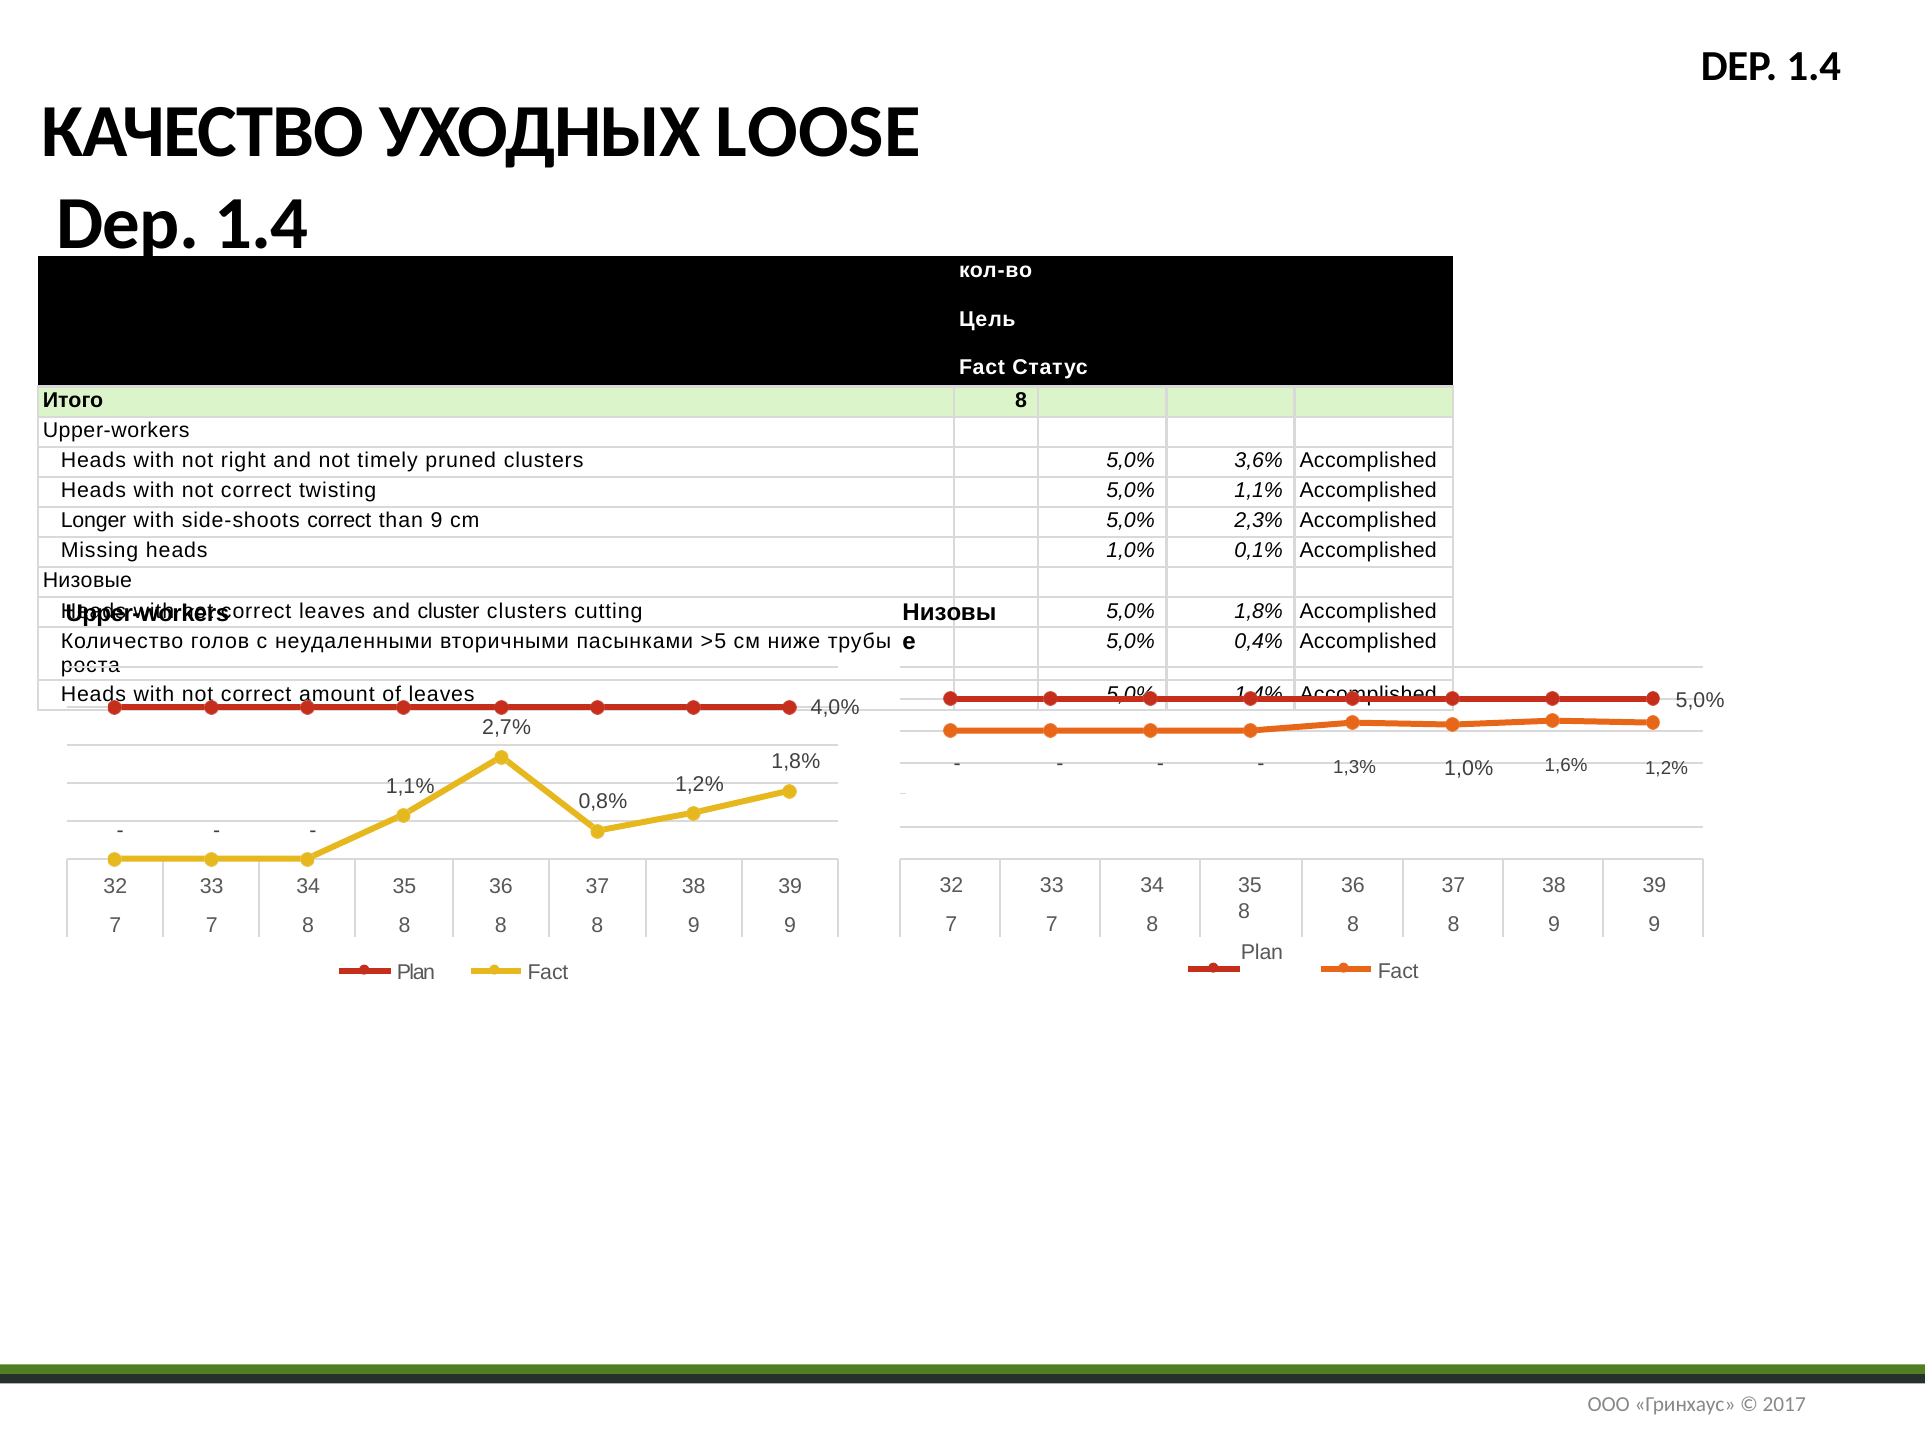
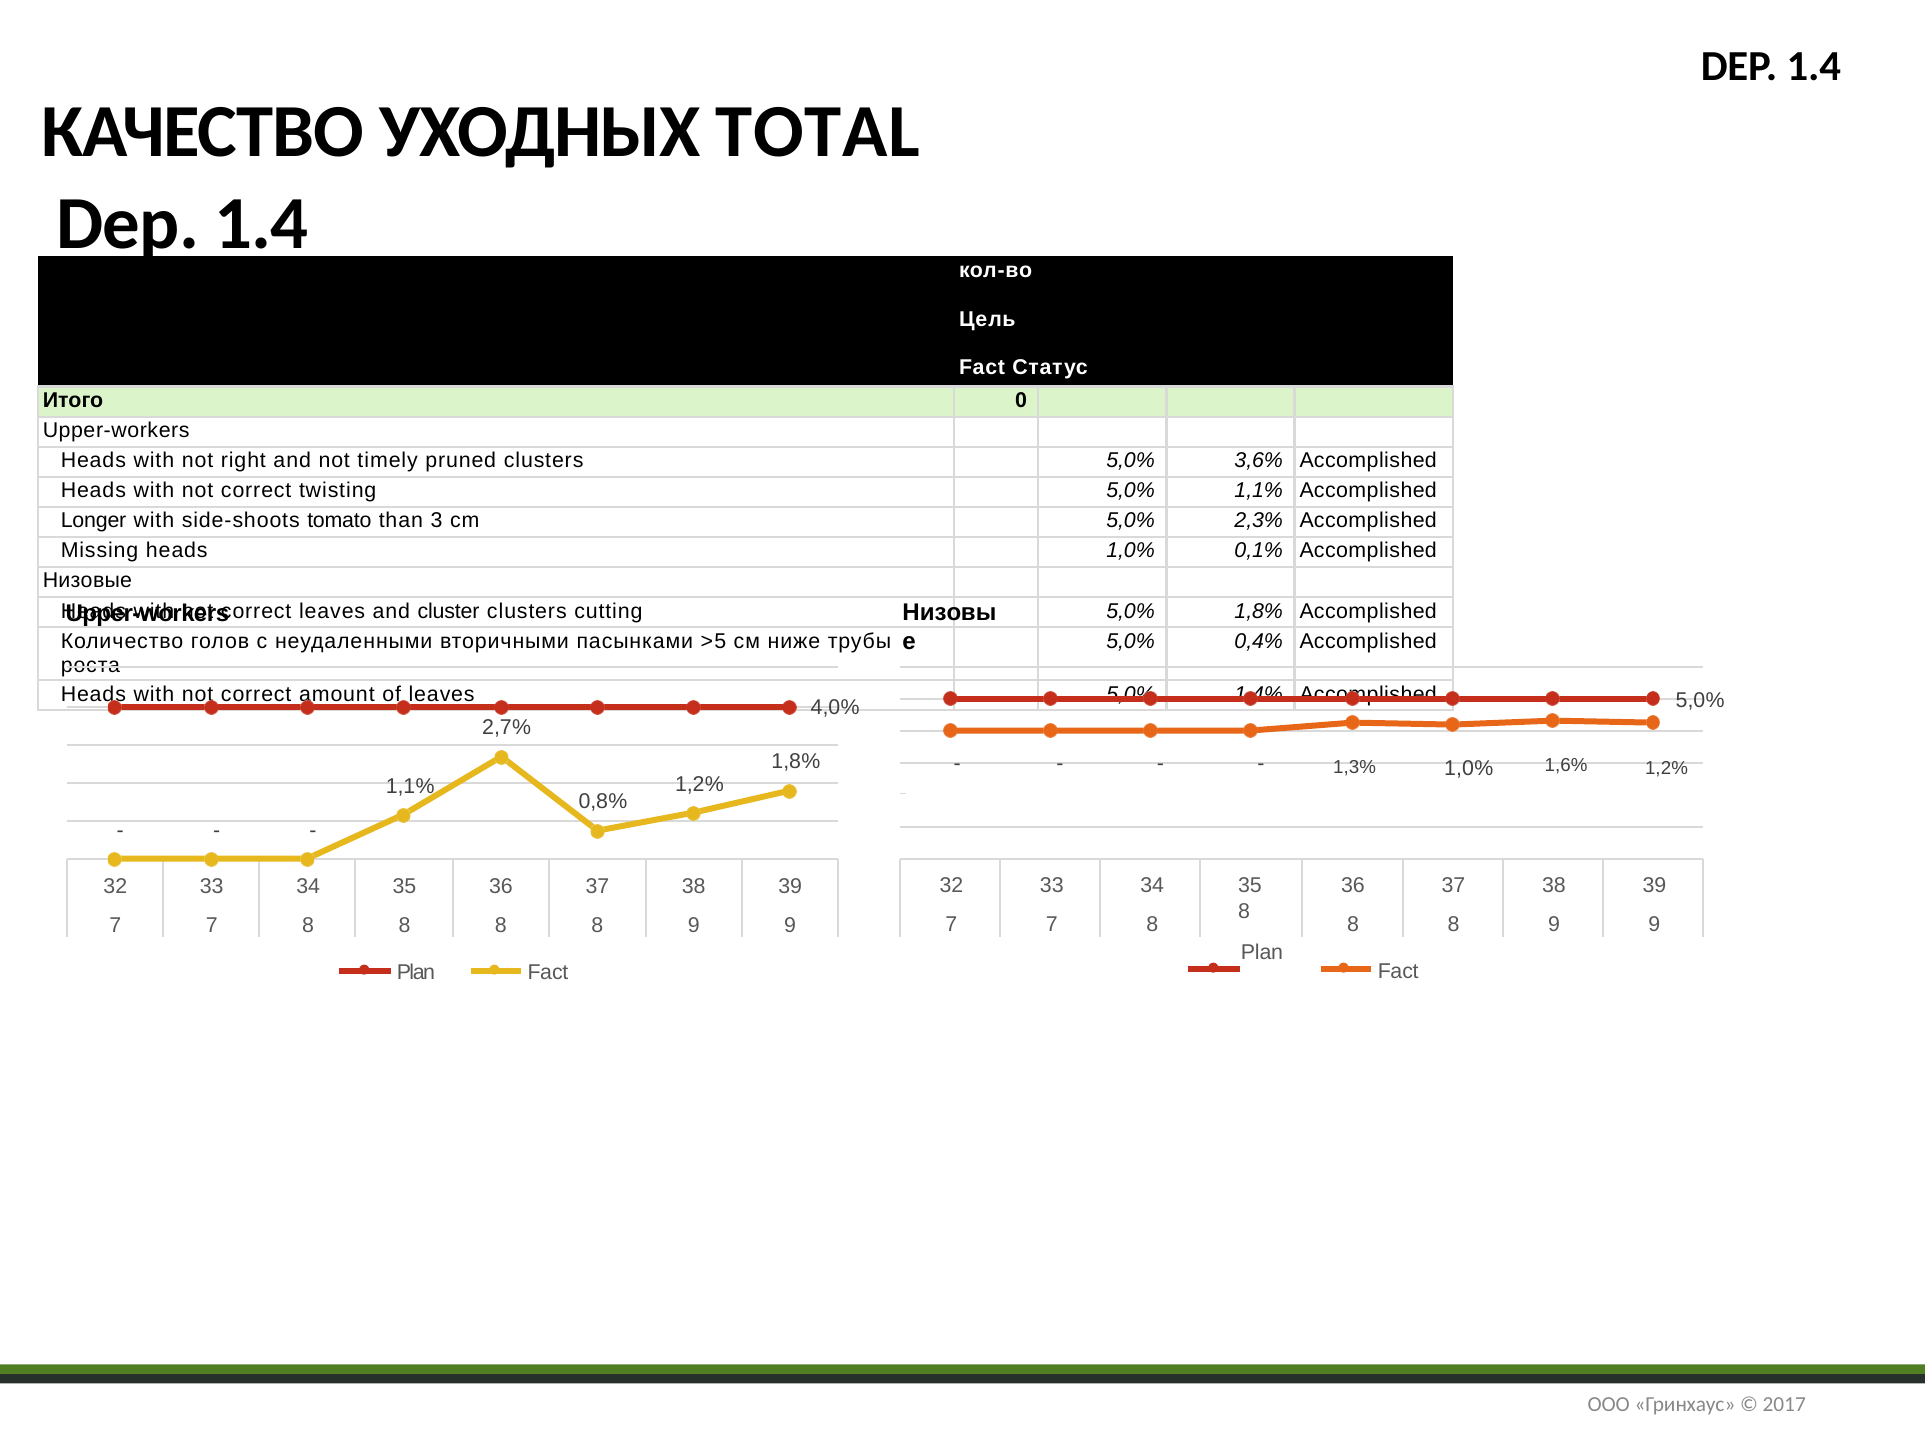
LOOSE: LOOSE -> TOTAL (818, 131)
Итого 8: 8 -> 0 (1021, 401)
side-shoots correct: correct -> tomato (339, 521)
than 9: 9 -> 3 (437, 521)
